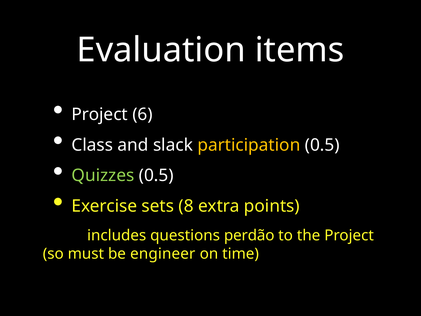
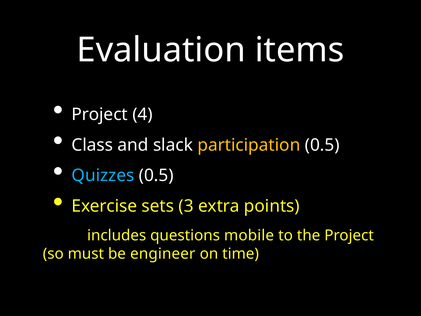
6: 6 -> 4 (143, 114)
Quizzes colour: light green -> light blue (103, 175)
8: 8 -> 3 (186, 206)
perdão: perdão -> mobile (249, 235)
